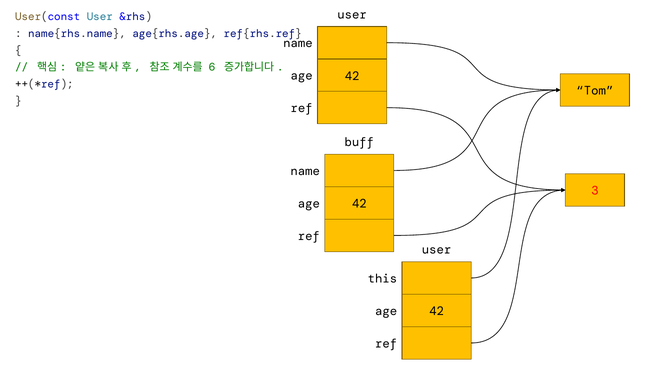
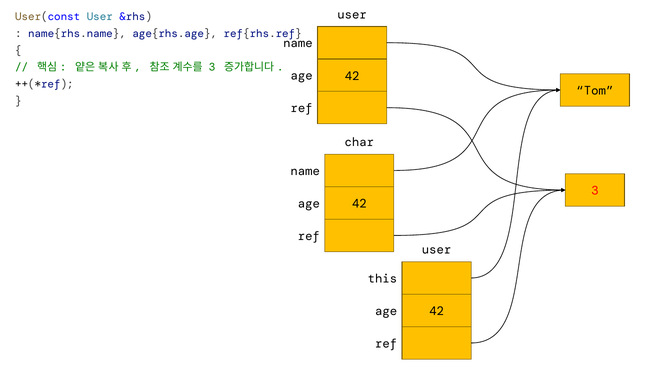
6: 6 -> 3 (212, 67)
buff: buff -> char (359, 142)
